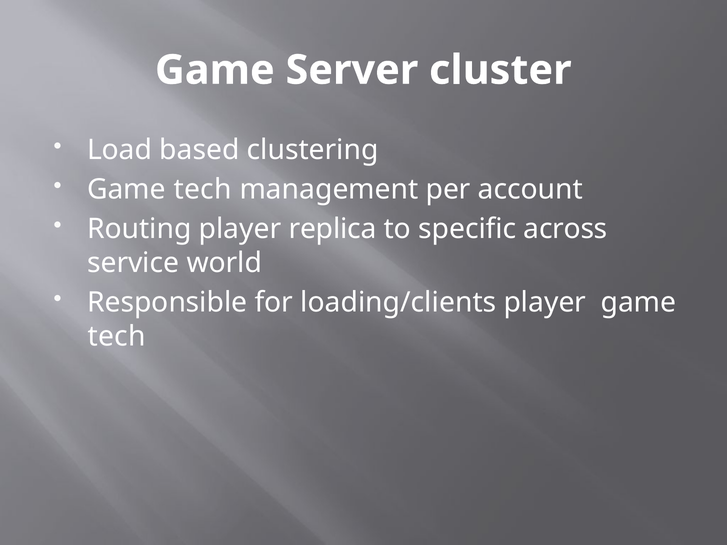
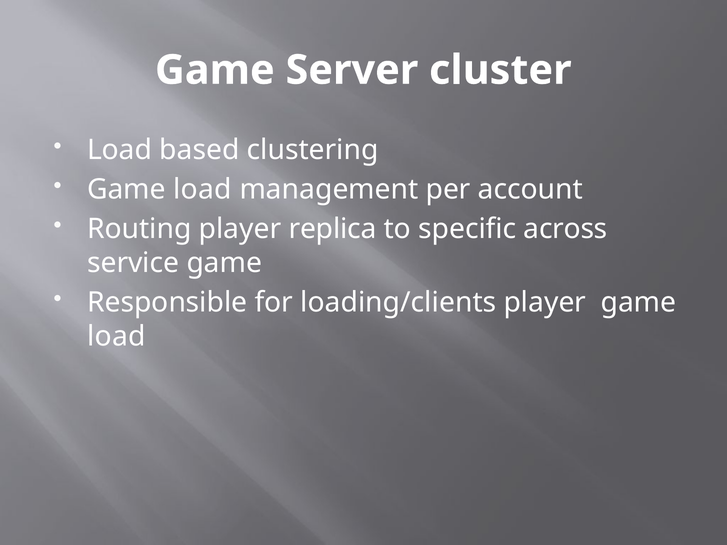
tech: tech -> load (203, 189)
service world: world -> game (224, 263)
tech: tech -> load (117, 336)
